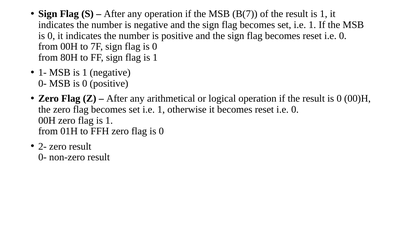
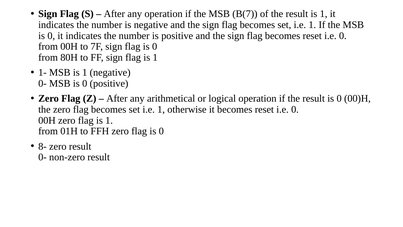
2-: 2- -> 8- (42, 146)
